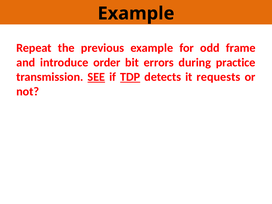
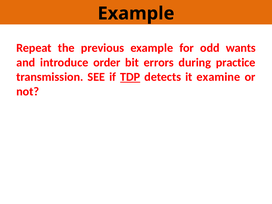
frame: frame -> wants (241, 48)
SEE underline: present -> none (96, 77)
requests: requests -> examine (218, 77)
